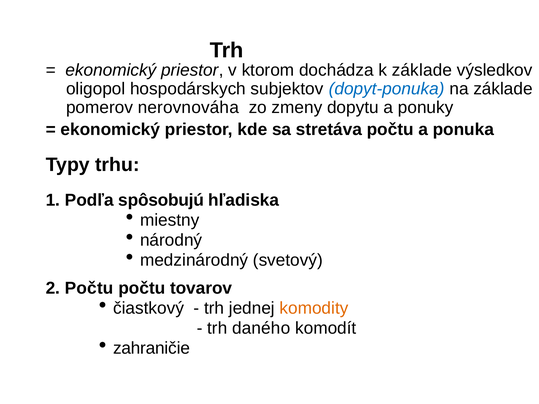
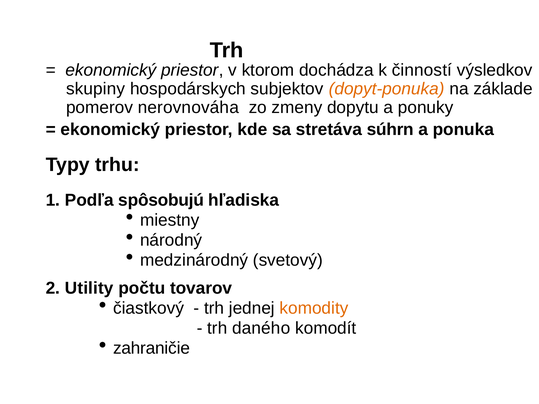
k základe: základe -> činností (422, 70)
oligopol: oligopol -> skupiny (96, 89)
dopyt-ponuka colour: blue -> orange (387, 89)
stretáva počtu: počtu -> súhrn (390, 130)
2 Počtu: Počtu -> Utility (89, 288)
